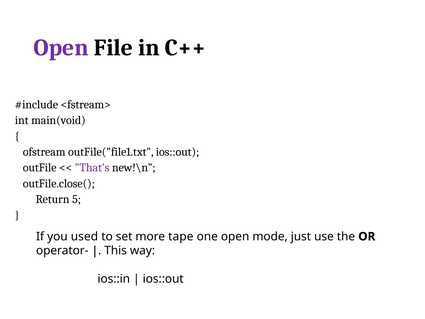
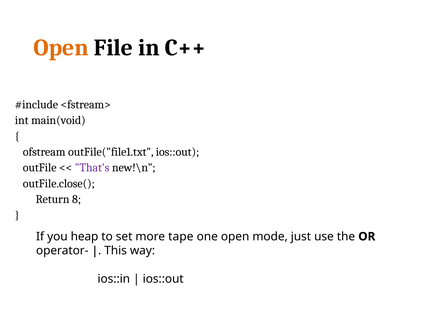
Open colour: purple -> orange (61, 48)
5: 5 -> 8 (77, 199)
used: used -> heap (85, 236)
